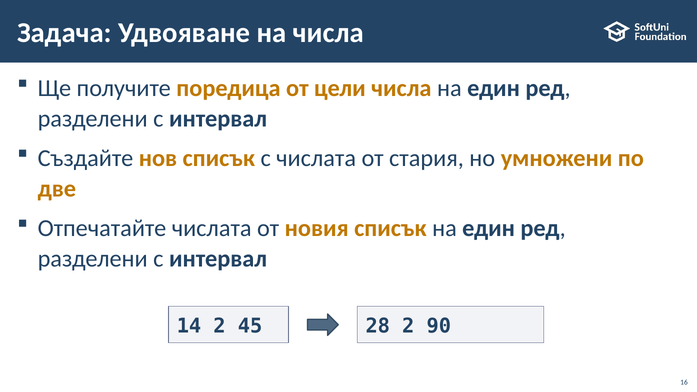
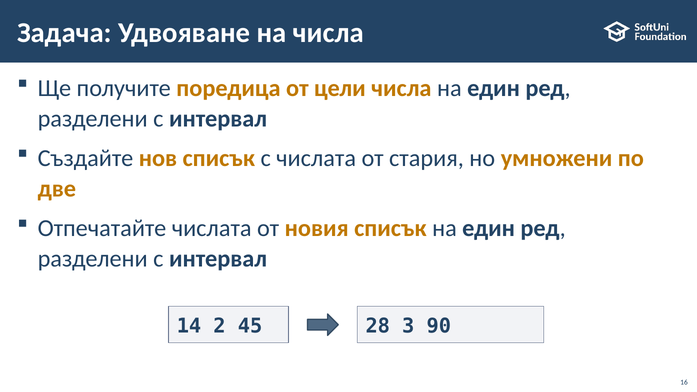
28 2: 2 -> 3 (408, 326)
